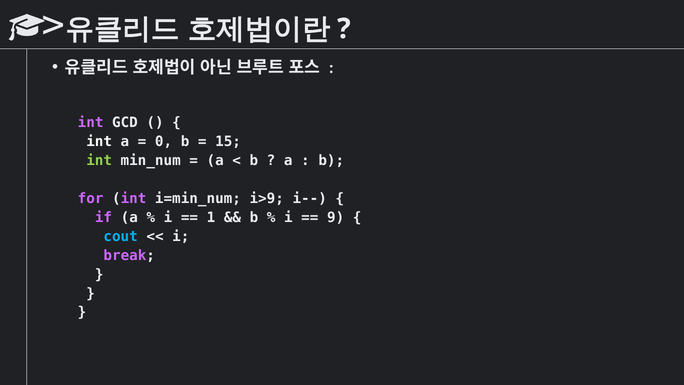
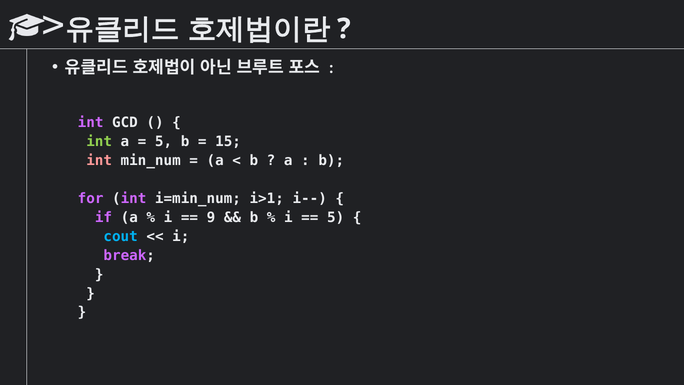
int colour: white -> light green (99, 142)
0: 0 -> 5 (164, 142)
int colour: light green -> pink (99, 161)
i>9: i>9 -> i>1 (267, 198)
1: 1 -> 9 (211, 217)
9: 9 -> 5 (336, 217)
